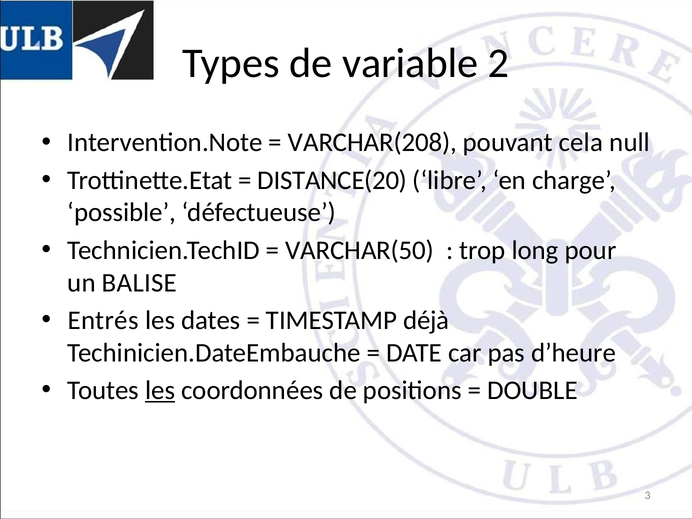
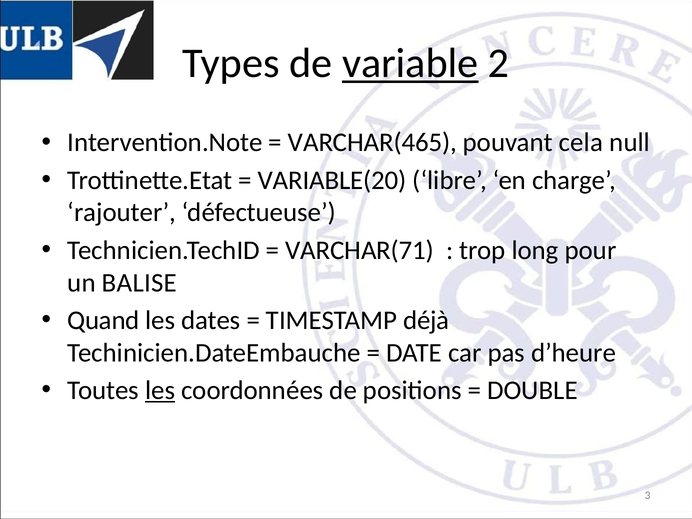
variable underline: none -> present (410, 63)
VARCHAR(208: VARCHAR(208 -> VARCHAR(465 (372, 143)
DISTANCE(20: DISTANCE(20 -> VARIABLE(20 (332, 180)
possible: possible -> rajouter (122, 213)
VARCHAR(50: VARCHAR(50 -> VARCHAR(71 (360, 250)
Entrés: Entrés -> Quand (103, 320)
